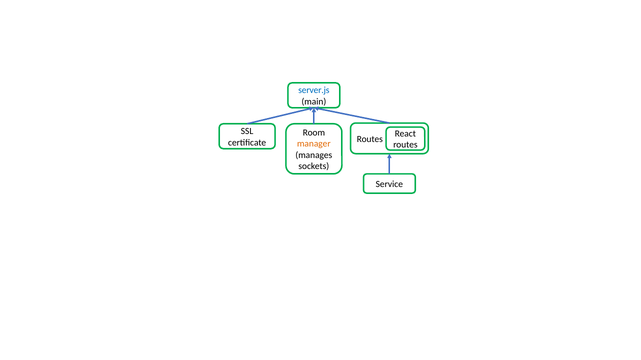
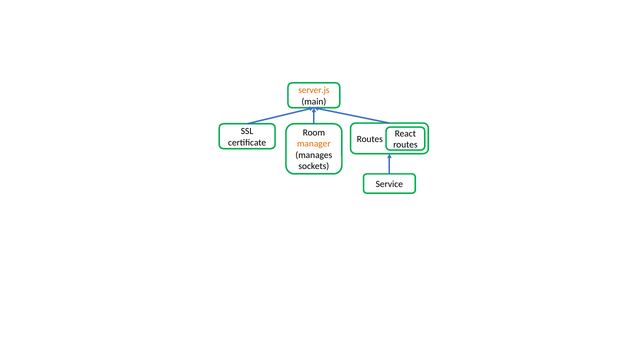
server.js colour: blue -> orange (314, 90)
